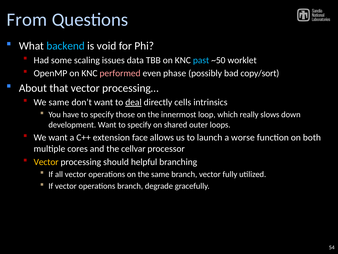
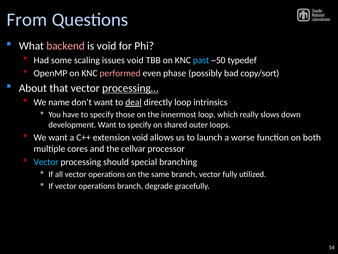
backend colour: light blue -> pink (66, 46)
issues data: data -> void (135, 60)
worklet: worklet -> typedef (242, 60)
processing… underline: none -> present (130, 88)
We same: same -> name (59, 102)
directly cells: cells -> loop (183, 102)
extension face: face -> void (140, 137)
Vector colour: yellow -> light blue (46, 162)
helpful: helpful -> special (144, 162)
